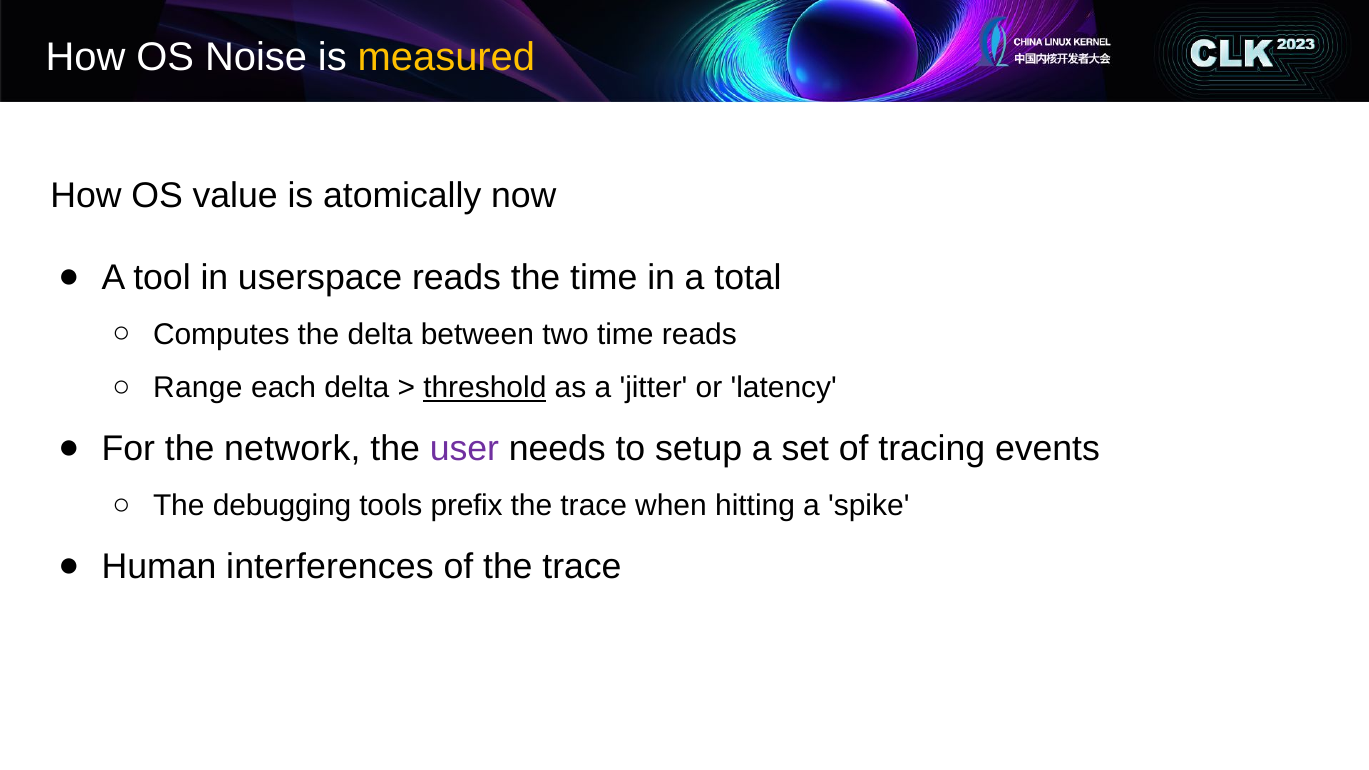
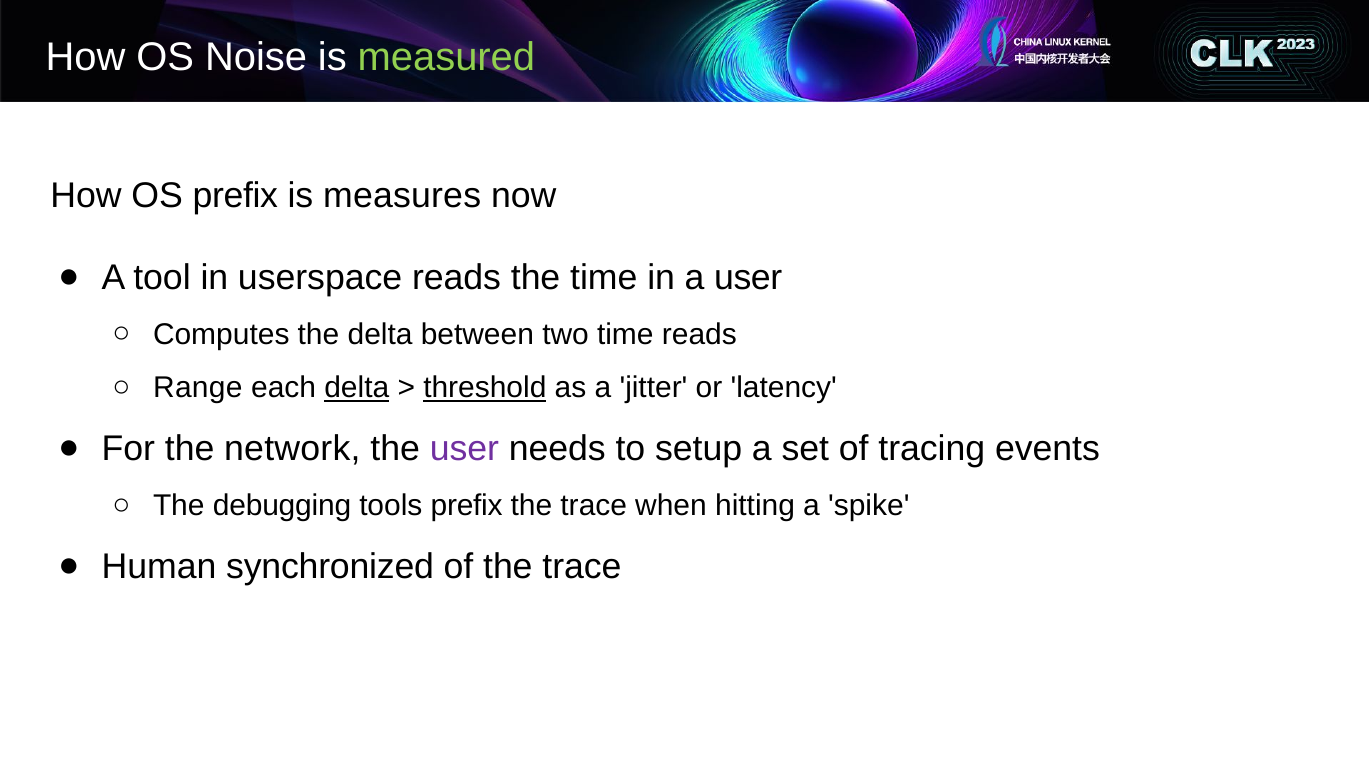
measured colour: yellow -> light green (446, 58)
OS value: value -> prefix (235, 196)
atomically: atomically -> measures (402, 196)
a total: total -> user (748, 277)
delta underline: none -> present (357, 388)
interferences: interferences -> synchronized (330, 567)
